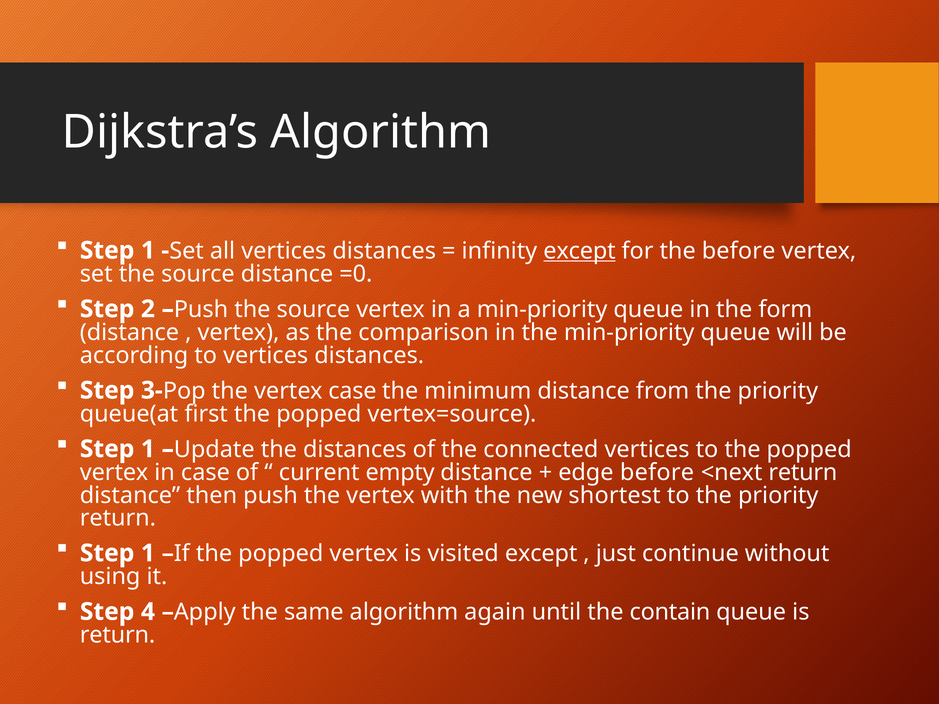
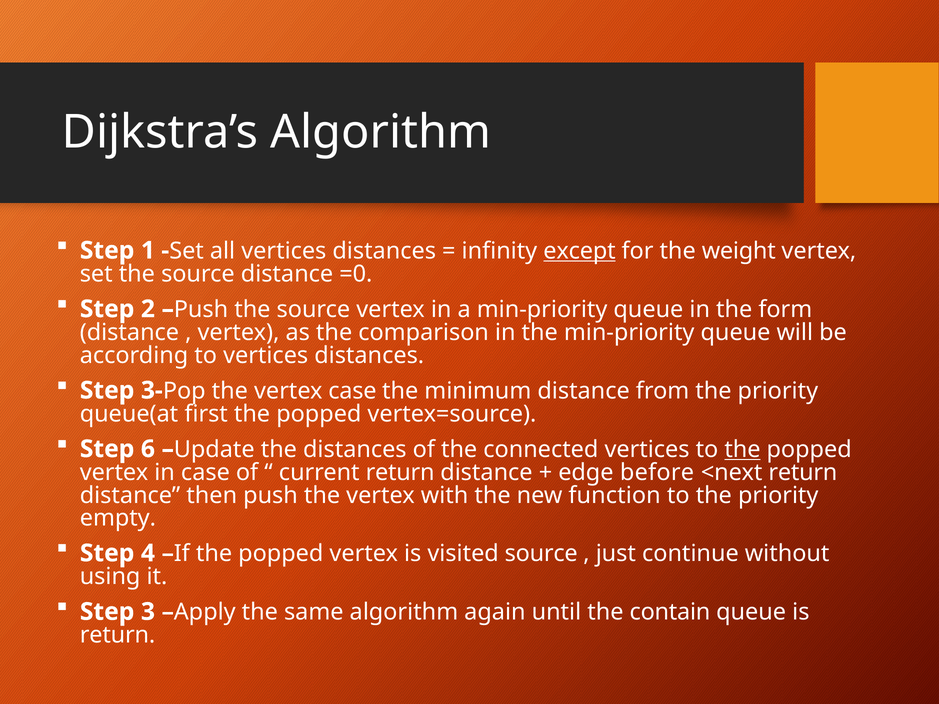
the before: before -> weight (739, 251)
1: 1 -> 6 (148, 449)
the underline: none -> present (743, 450)
current empty: empty -> return (400, 473)
shortest: shortest -> function (615, 495)
return: return -> empty (118, 518)
1: 1 -> 4 (148, 553)
visited except: except -> source (541, 554)
4: 4 -> 3 (148, 612)
